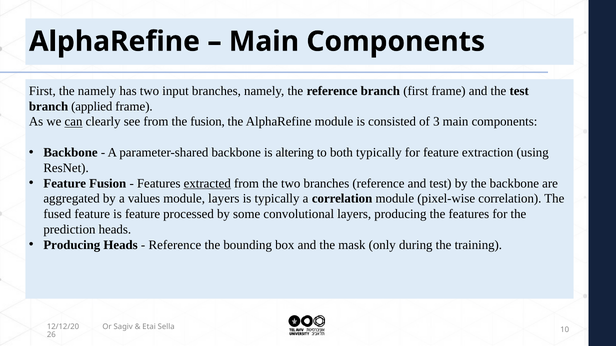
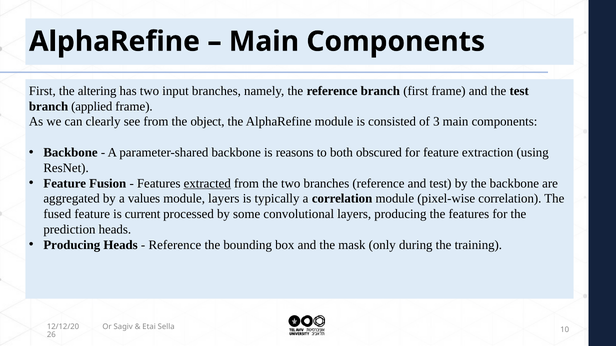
the namely: namely -> altering (97, 91)
can underline: present -> none (74, 122)
the fusion: fusion -> object (208, 122)
altering: altering -> reasons (295, 153)
both typically: typically -> obscured (379, 153)
is feature: feature -> current (143, 214)
